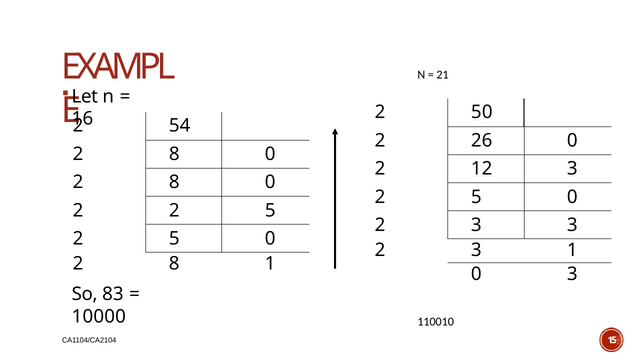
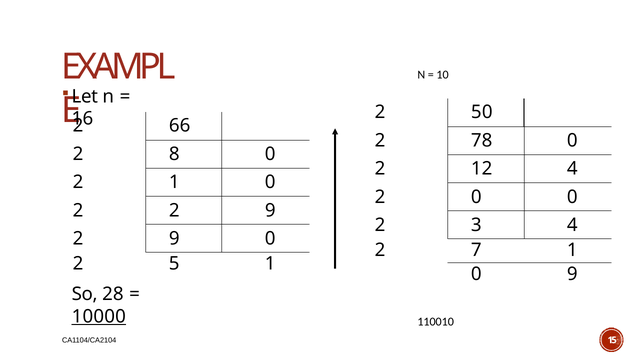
21: 21 -> 10 (443, 75)
54: 54 -> 66 (180, 126)
26: 26 -> 78 (482, 140)
12 3: 3 -> 4 (572, 168)
8: 8 -> 1 (174, 182)
5: 5 -> 0 (476, 197)
2 2 5: 5 -> 9 (270, 210)
3 3: 3 -> 4 (572, 225)
5: 5 -> 9 (174, 238)
3: 3 -> 7 (476, 250)
8: 8 -> 5 (174, 263)
0 3: 3 -> 9 (572, 274)
83: 83 -> 28 (113, 294)
10000 underline: none -> present (99, 316)
